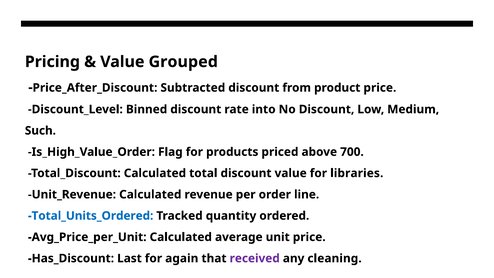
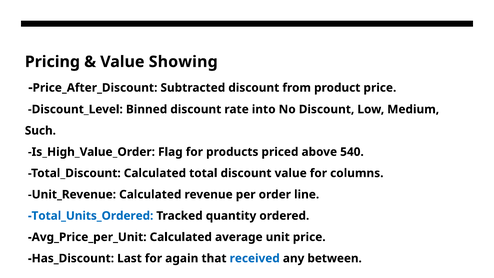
Grouped: Grouped -> Showing (183, 62)
700: 700 -> 540 (352, 152)
libraries: libraries -> columns (357, 173)
received colour: purple -> blue (255, 258)
cleaning: cleaning -> between (335, 258)
